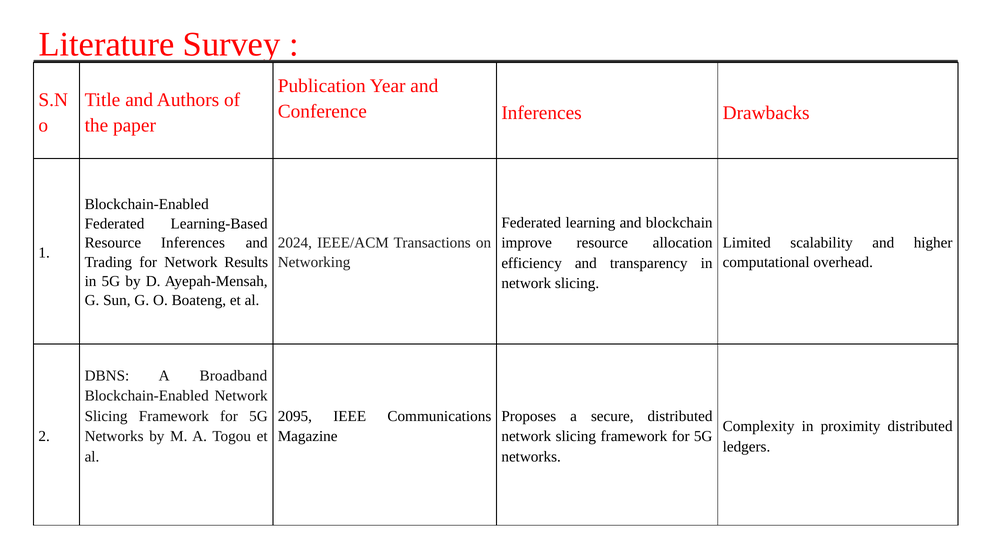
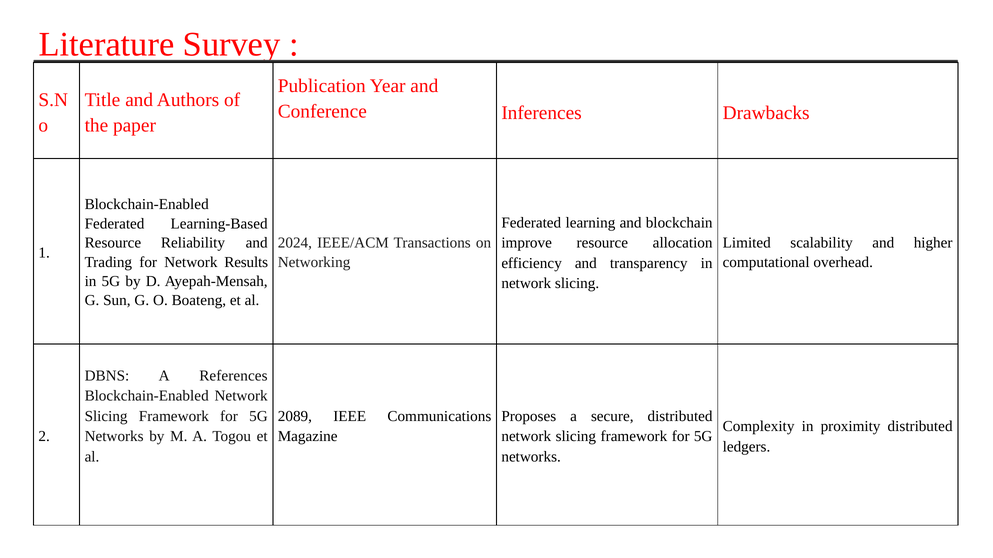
Resource Inferences: Inferences -> Reliability (193, 243)
Broadband: Broadband -> References (233, 376)
2095: 2095 -> 2089 (295, 417)
